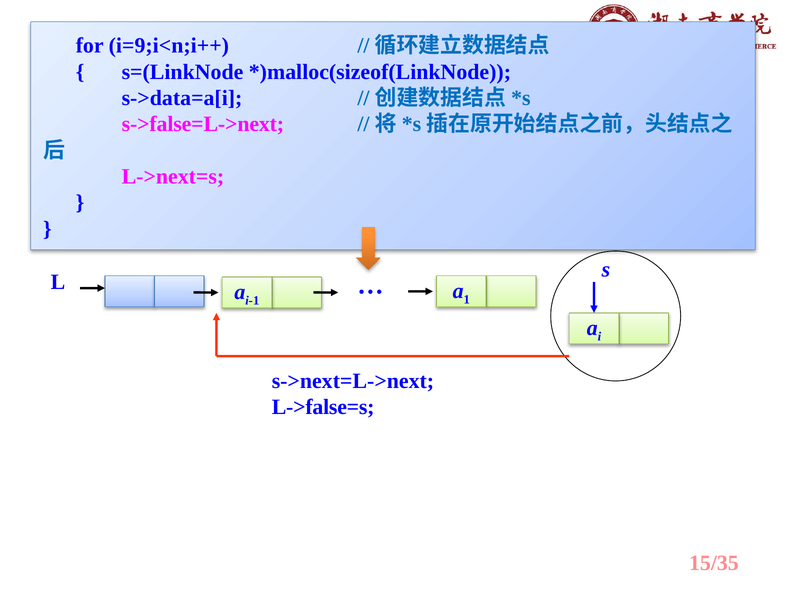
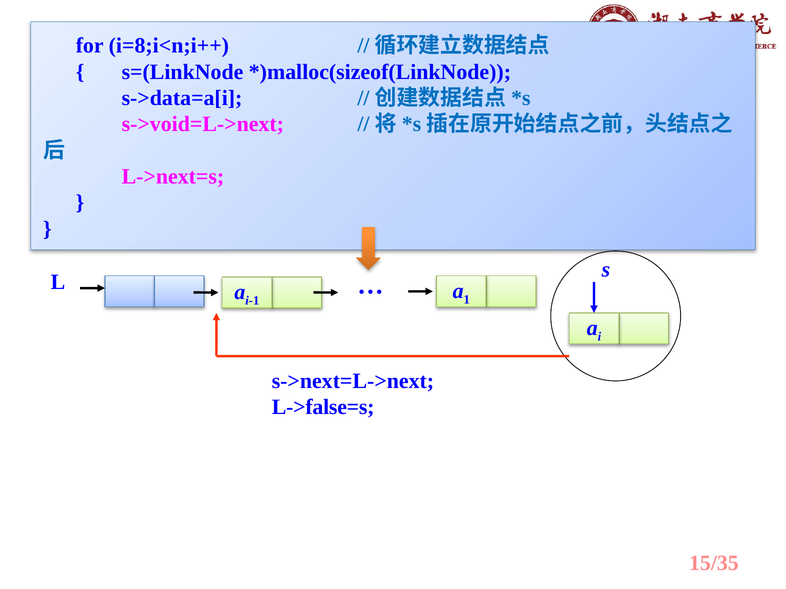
i=9;i<n;i++: i=9;i<n;i++ -> i=8;i<n;i++ (169, 46)
s->false=L->next: s->false=L->next -> s->void=L->next (203, 124)
